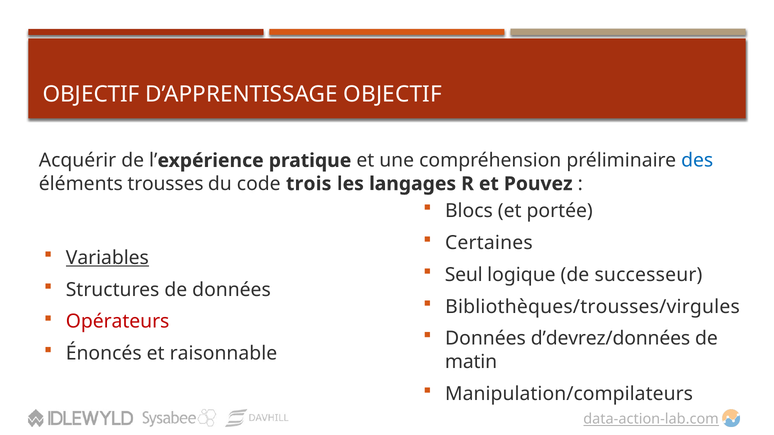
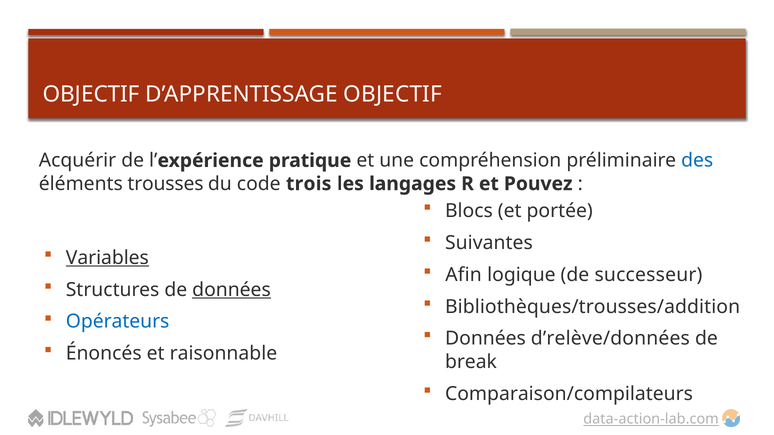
Certaines: Certaines -> Suivantes (489, 243)
Seul: Seul -> Afin (464, 275)
données underline: none -> present (232, 290)
Bibliothèques/trousses/virgules: Bibliothèques/trousses/virgules -> Bibliothèques/trousses/addition (593, 307)
Opérateurs colour: red -> blue (118, 322)
d’devrez/données: d’devrez/données -> d’relève/données (610, 339)
matin: matin -> break (471, 362)
Manipulation/compilateurs: Manipulation/compilateurs -> Comparaison/compilateurs (569, 394)
